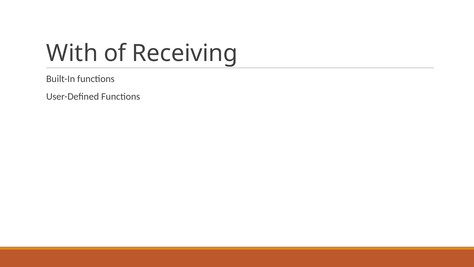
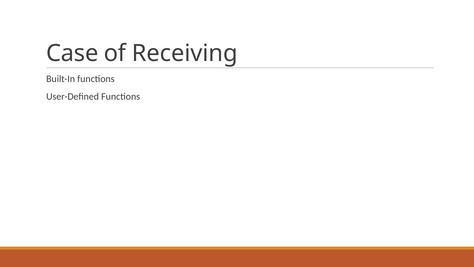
With: With -> Case (72, 53)
